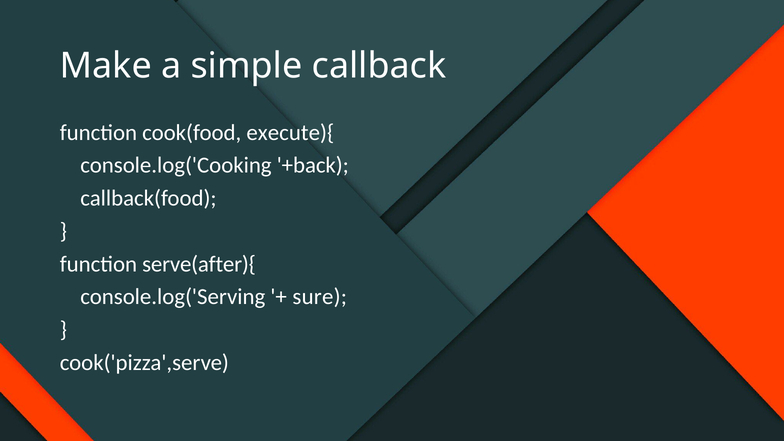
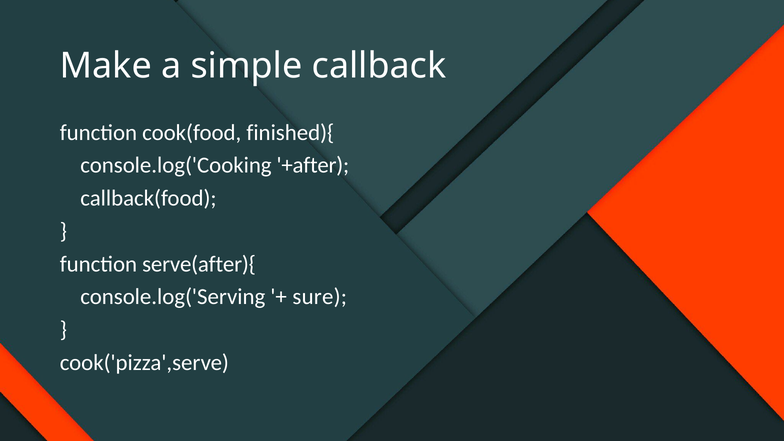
execute){: execute){ -> finished){ (290, 133)
+back: +back -> +after (313, 165)
